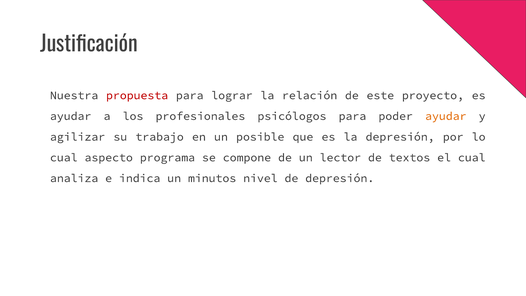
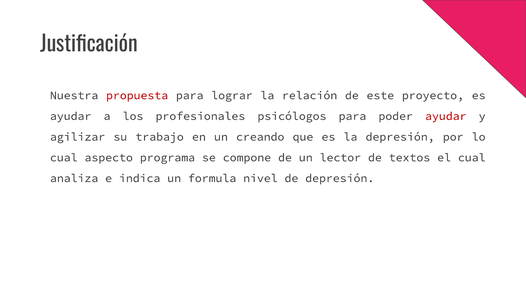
ayudar colour: orange -> red (446, 116)
posible: posible -> creando (260, 137)
minutos: minutos -> formula (212, 178)
